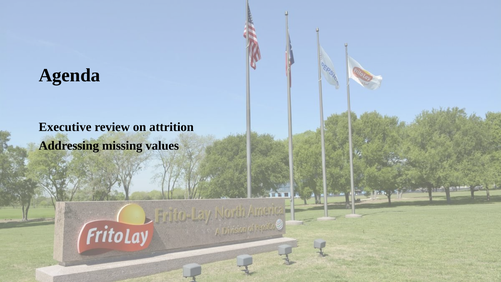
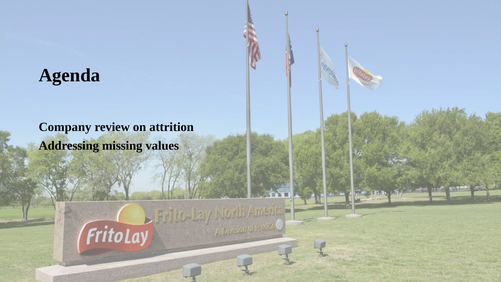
Executive: Executive -> Company (65, 127)
